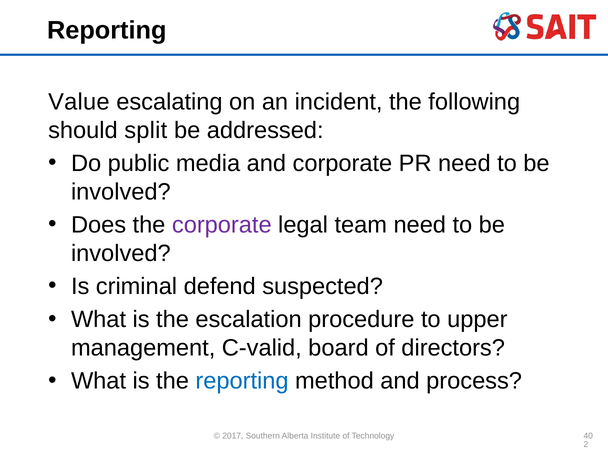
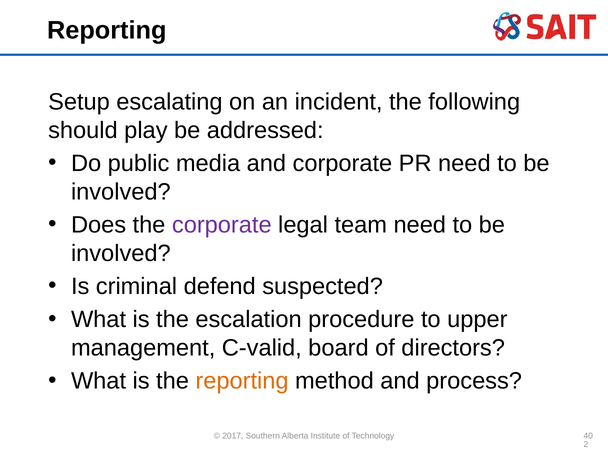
Value: Value -> Setup (79, 102)
split: split -> play (146, 130)
reporting colour: blue -> orange (242, 381)
